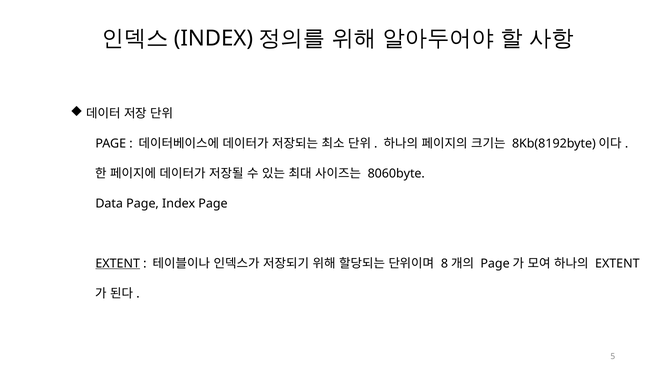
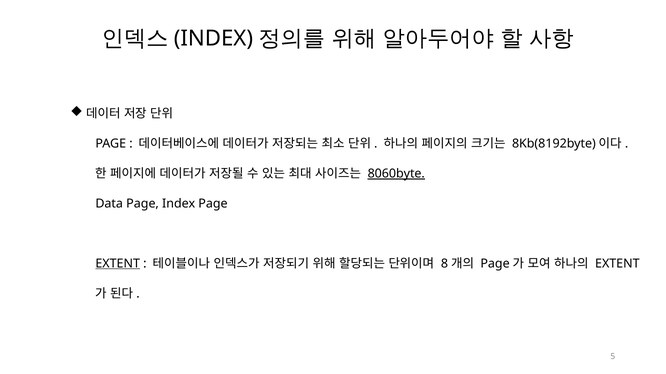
8060byte underline: none -> present (396, 174)
